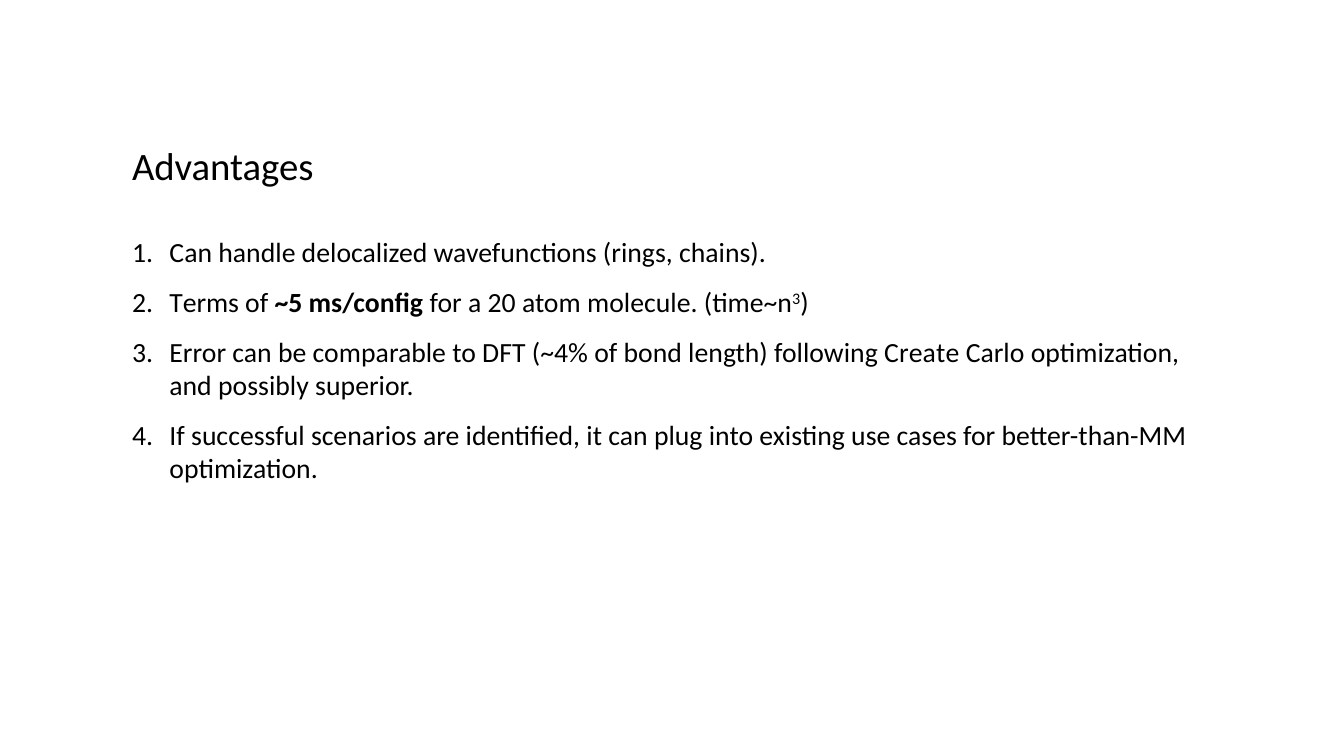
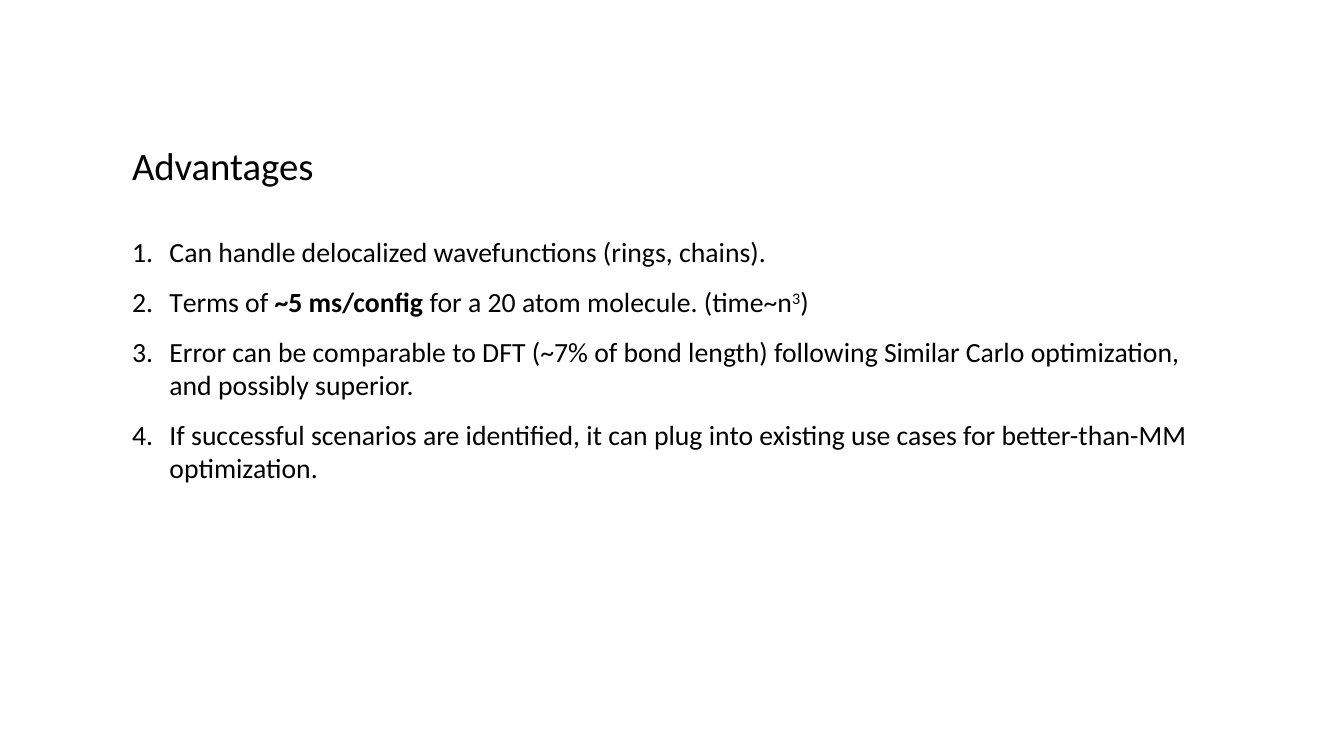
~4%: ~4% -> ~7% (560, 353)
Create: Create -> Similar (922, 353)
